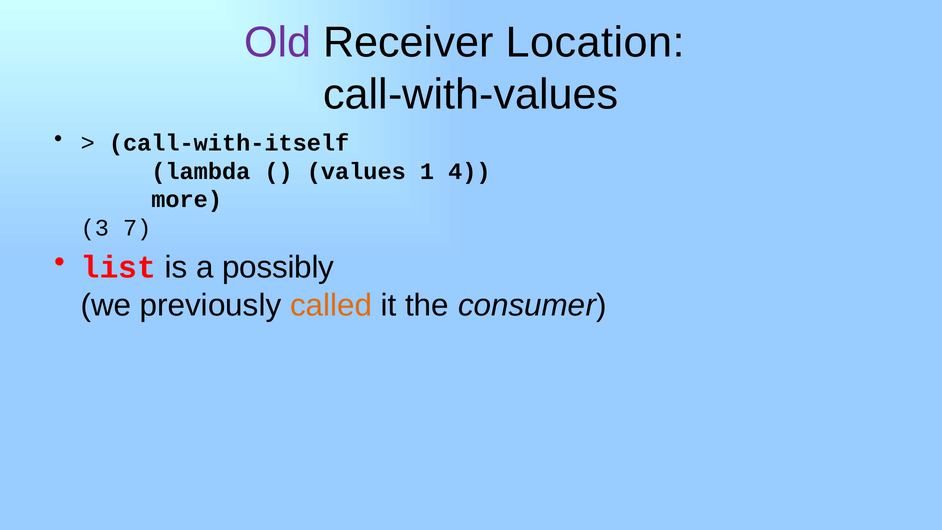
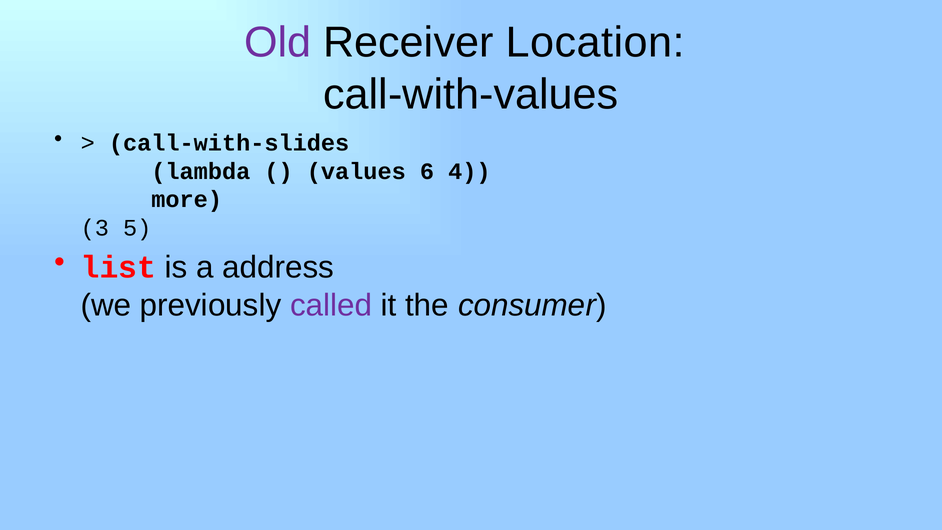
call-with-itself: call-with-itself -> call-with-slides (229, 143)
1: 1 -> 6 (427, 171)
7: 7 -> 5 (137, 228)
possibly: possibly -> address (278, 268)
called colour: orange -> purple (331, 305)
